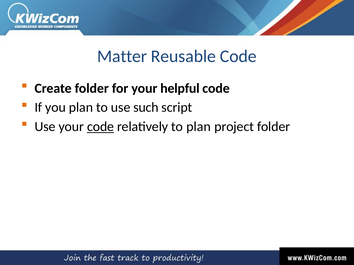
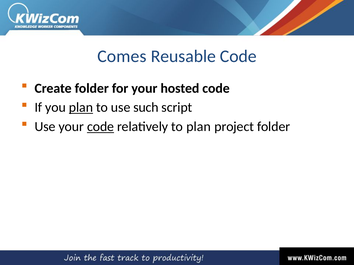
Matter: Matter -> Comes (122, 56)
helpful: helpful -> hosted (180, 88)
plan underline: none -> present (81, 108)
